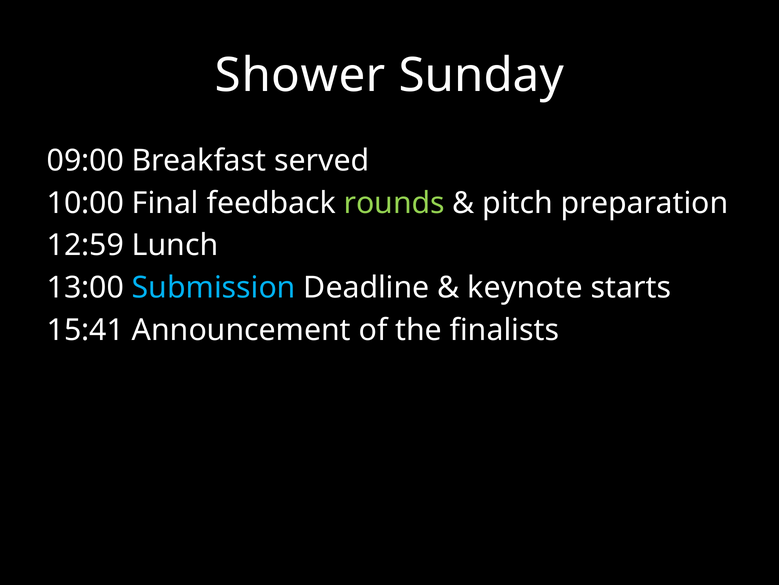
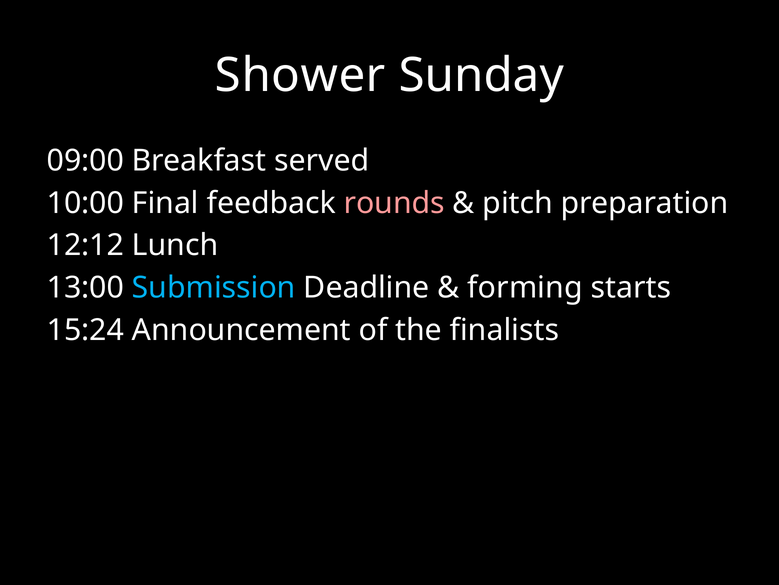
rounds colour: light green -> pink (394, 203)
12:59: 12:59 -> 12:12 (85, 245)
keynote: keynote -> forming (525, 288)
15:41: 15:41 -> 15:24 (85, 330)
